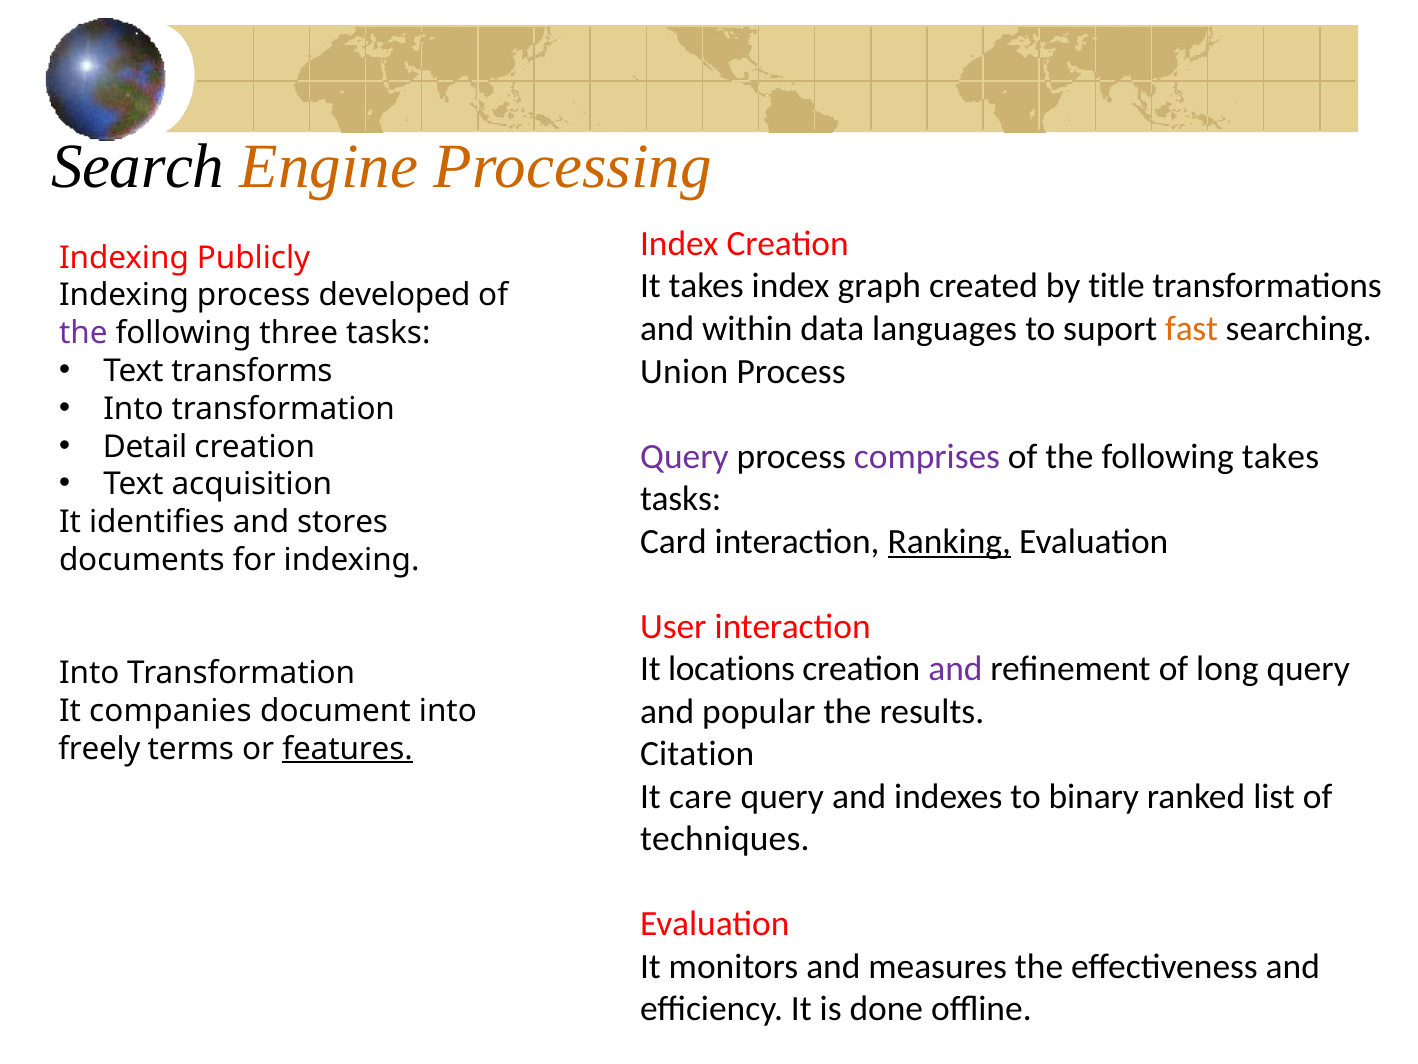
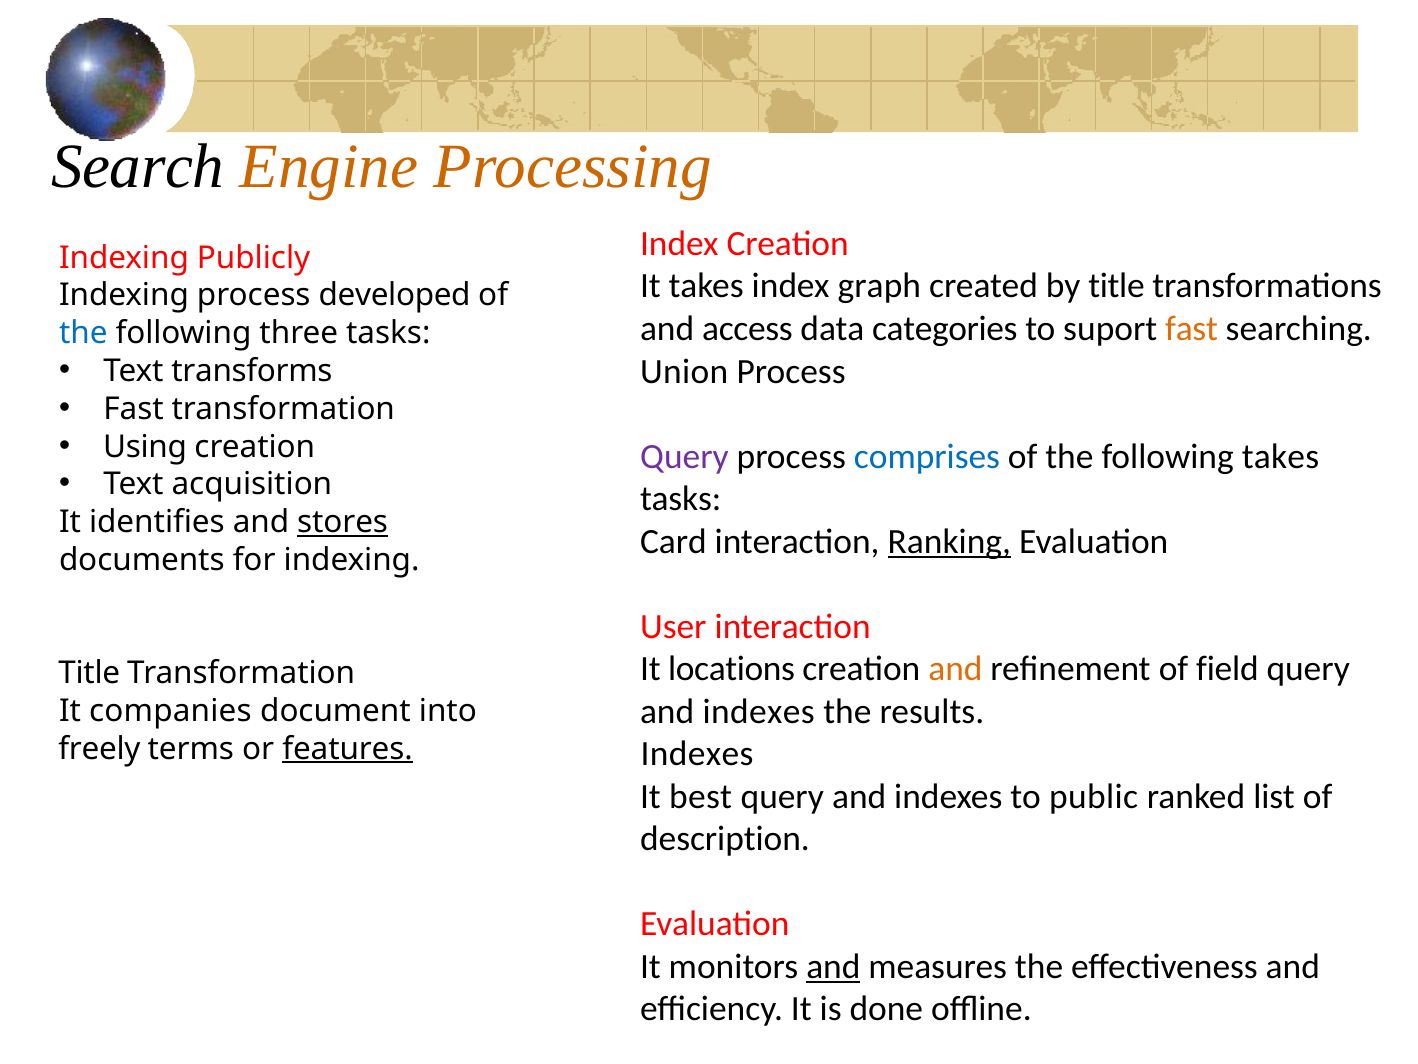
within: within -> access (747, 329)
languages: languages -> categories (945, 329)
the colour: purple -> blue (83, 334)
Into: Into -> Fast (134, 409)
Detail: Detail -> Using (145, 447)
comprises colour: purple -> blue (927, 457)
stores underline: none -> present (343, 522)
and colour: purple -> orange (955, 669)
long: long -> field (1227, 669)
Into: Into -> Title (89, 674)
popular: popular -> indexes (759, 712)
Citation: Citation -> Indexes (697, 754)
care: care -> best (701, 797)
binary: binary -> public (1094, 797)
techniques: techniques -> description (725, 839)
and underline: none -> present (833, 967)
